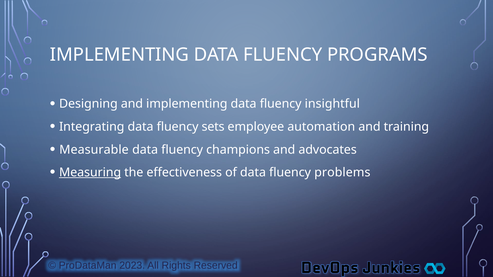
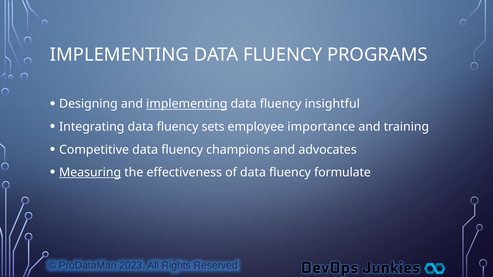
implementing underline: none -> present (187, 104)
automation: automation -> importance (321, 127)
Measurable: Measurable -> Competitive (94, 150)
problems: problems -> formulate (342, 173)
